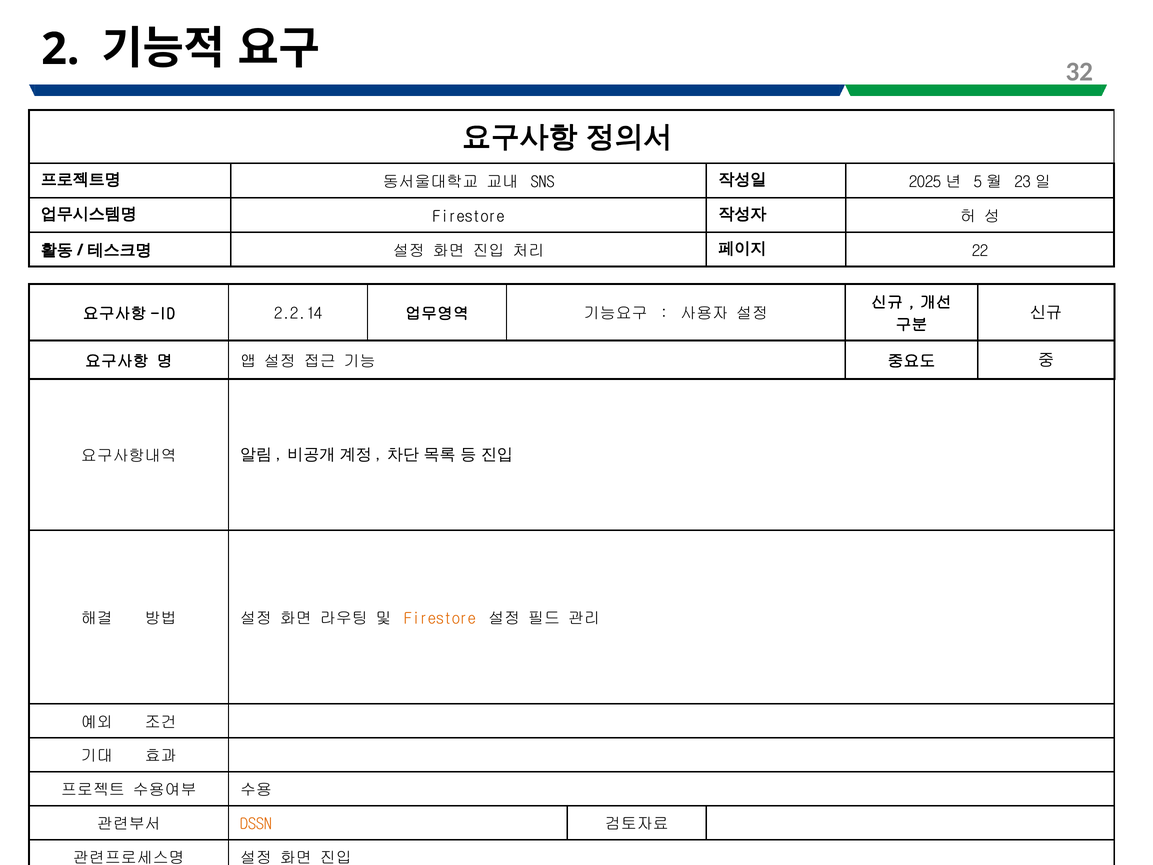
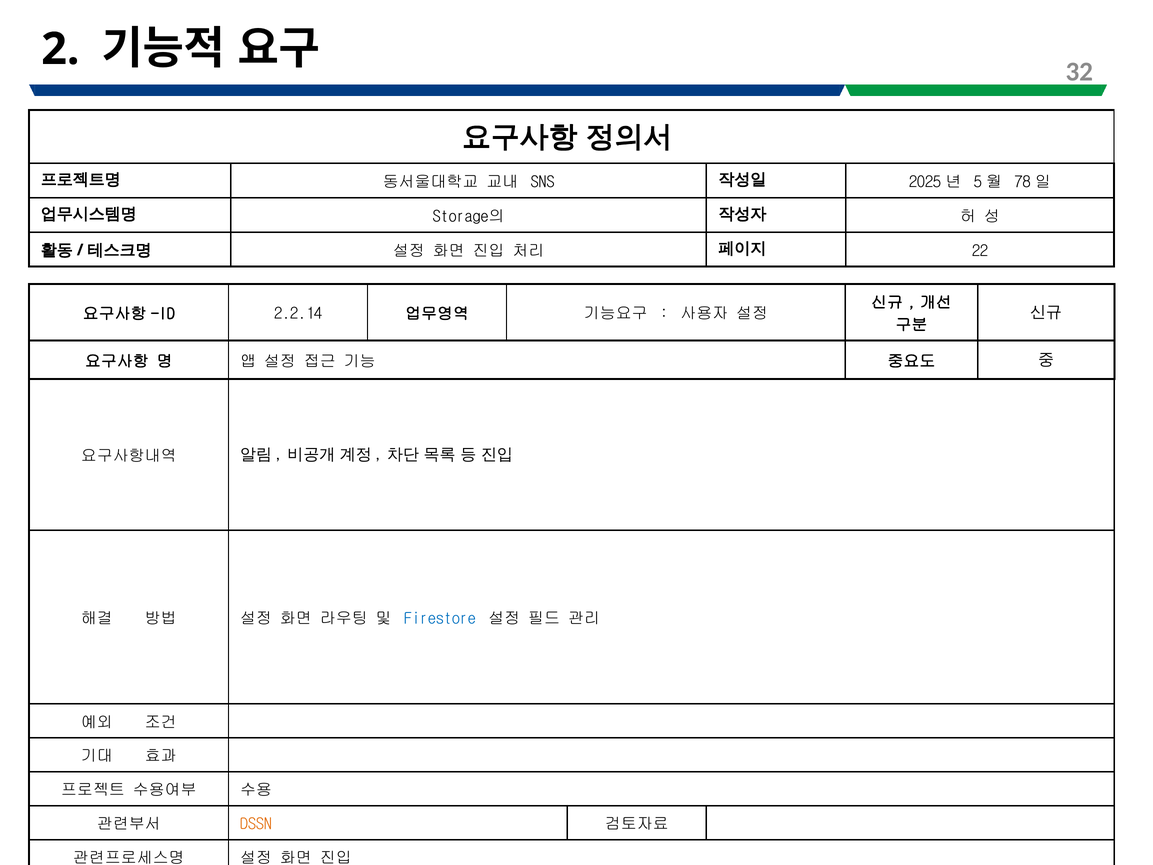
23: 23 -> 78 (1023, 182)
Firestore: Firestore -> Storage의 (469, 216)
Firestore colour: orange -> blue (440, 618)
